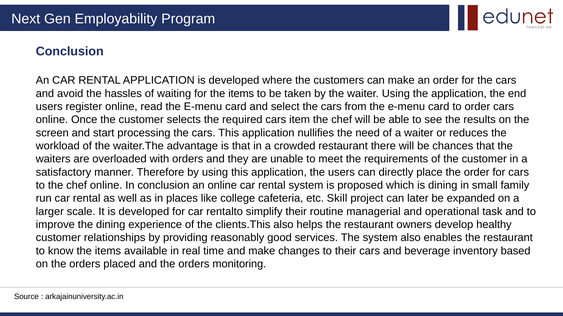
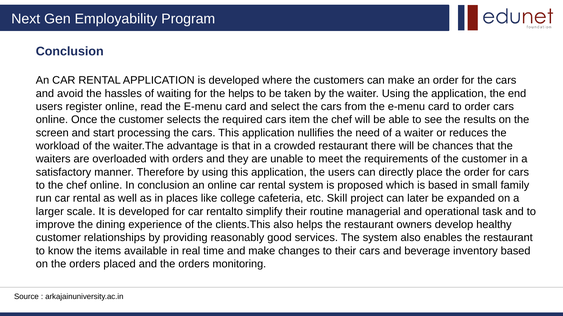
for the items: items -> helps (241, 94)
is dining: dining -> based (443, 186)
